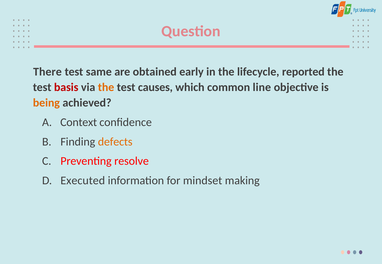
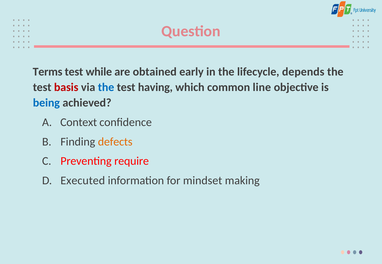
There: There -> Terms (48, 72)
same: same -> while (99, 72)
reported: reported -> depends (303, 72)
the colour: orange -> blue (106, 87)
causes: causes -> having (155, 87)
being colour: orange -> blue (46, 103)
resolve: resolve -> require (132, 161)
